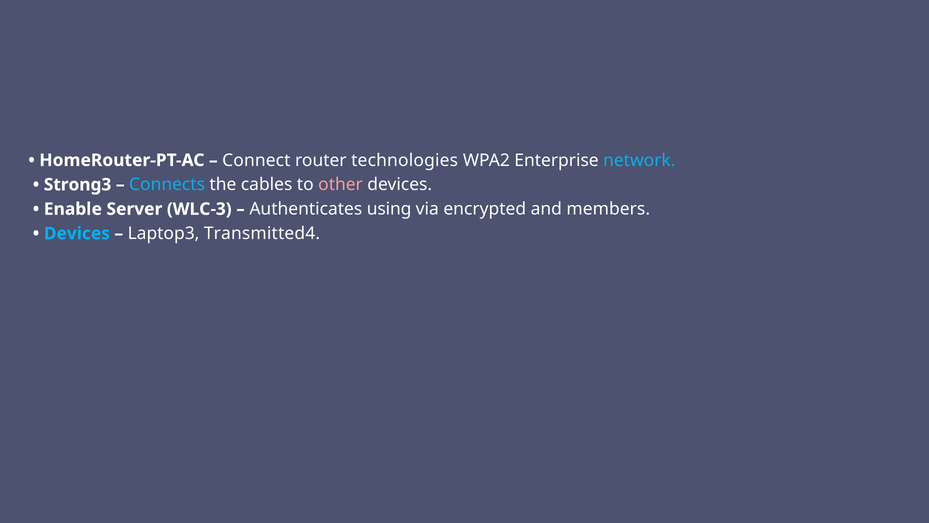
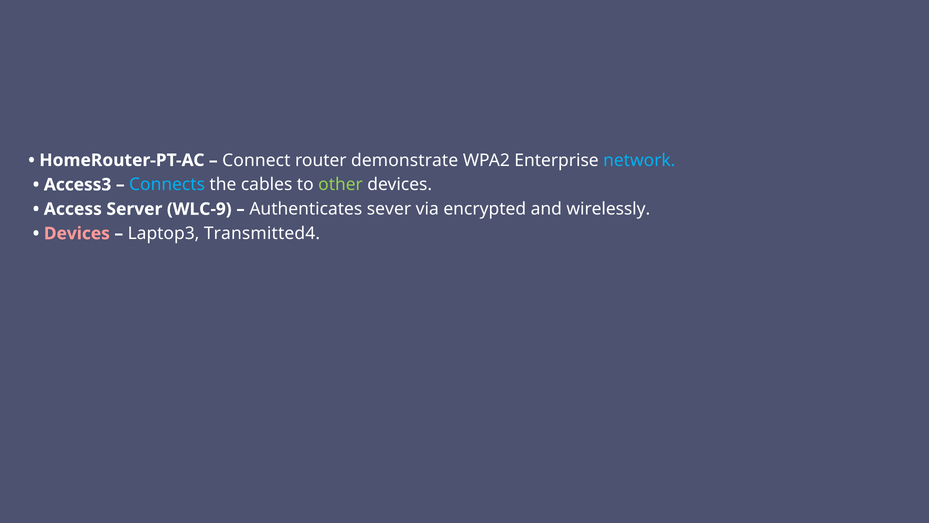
technologies: technologies -> demonstrate (405, 160)
Strong3: Strong3 -> Access3 (78, 185)
other colour: pink -> light green (341, 185)
Enable: Enable -> Access (73, 209)
WLC-3: WLC-3 -> WLC-9 (199, 209)
using: using -> sever (389, 209)
members: members -> wirelessly (608, 209)
Devices colour: light blue -> pink (77, 233)
